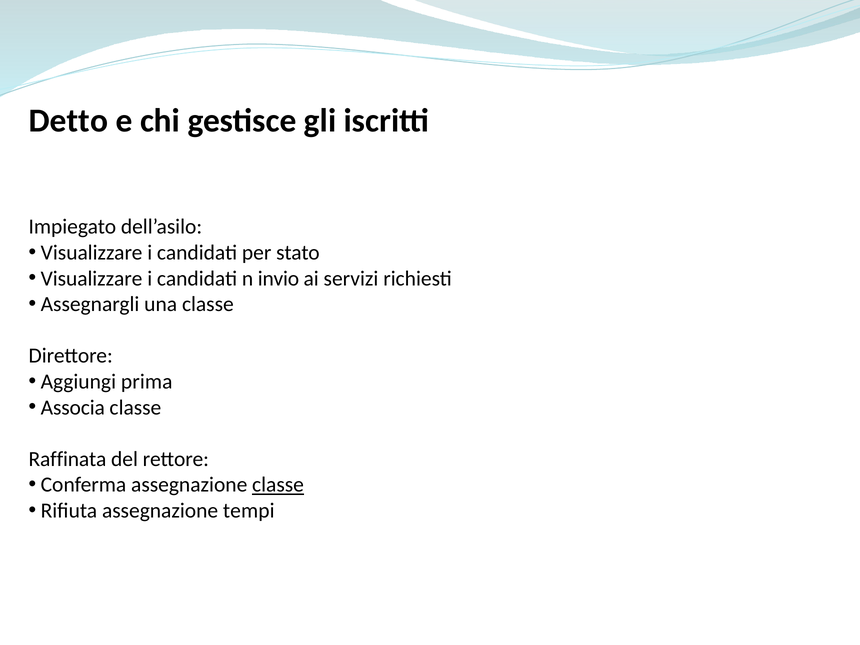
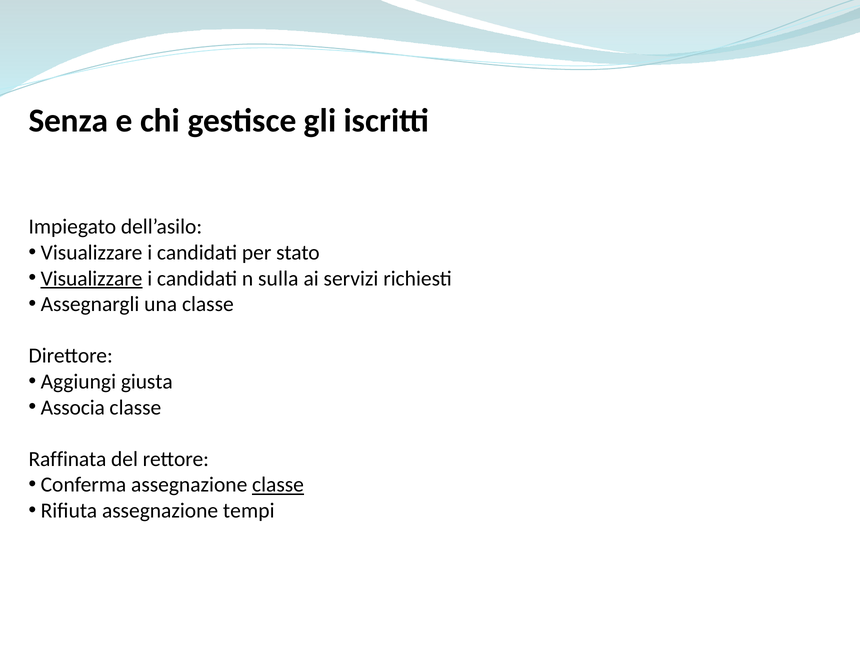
Detto: Detto -> Senza (68, 121)
Visualizzare underline: none -> present (92, 278)
invio: invio -> sulla (278, 278)
prima: prima -> giusta (147, 382)
